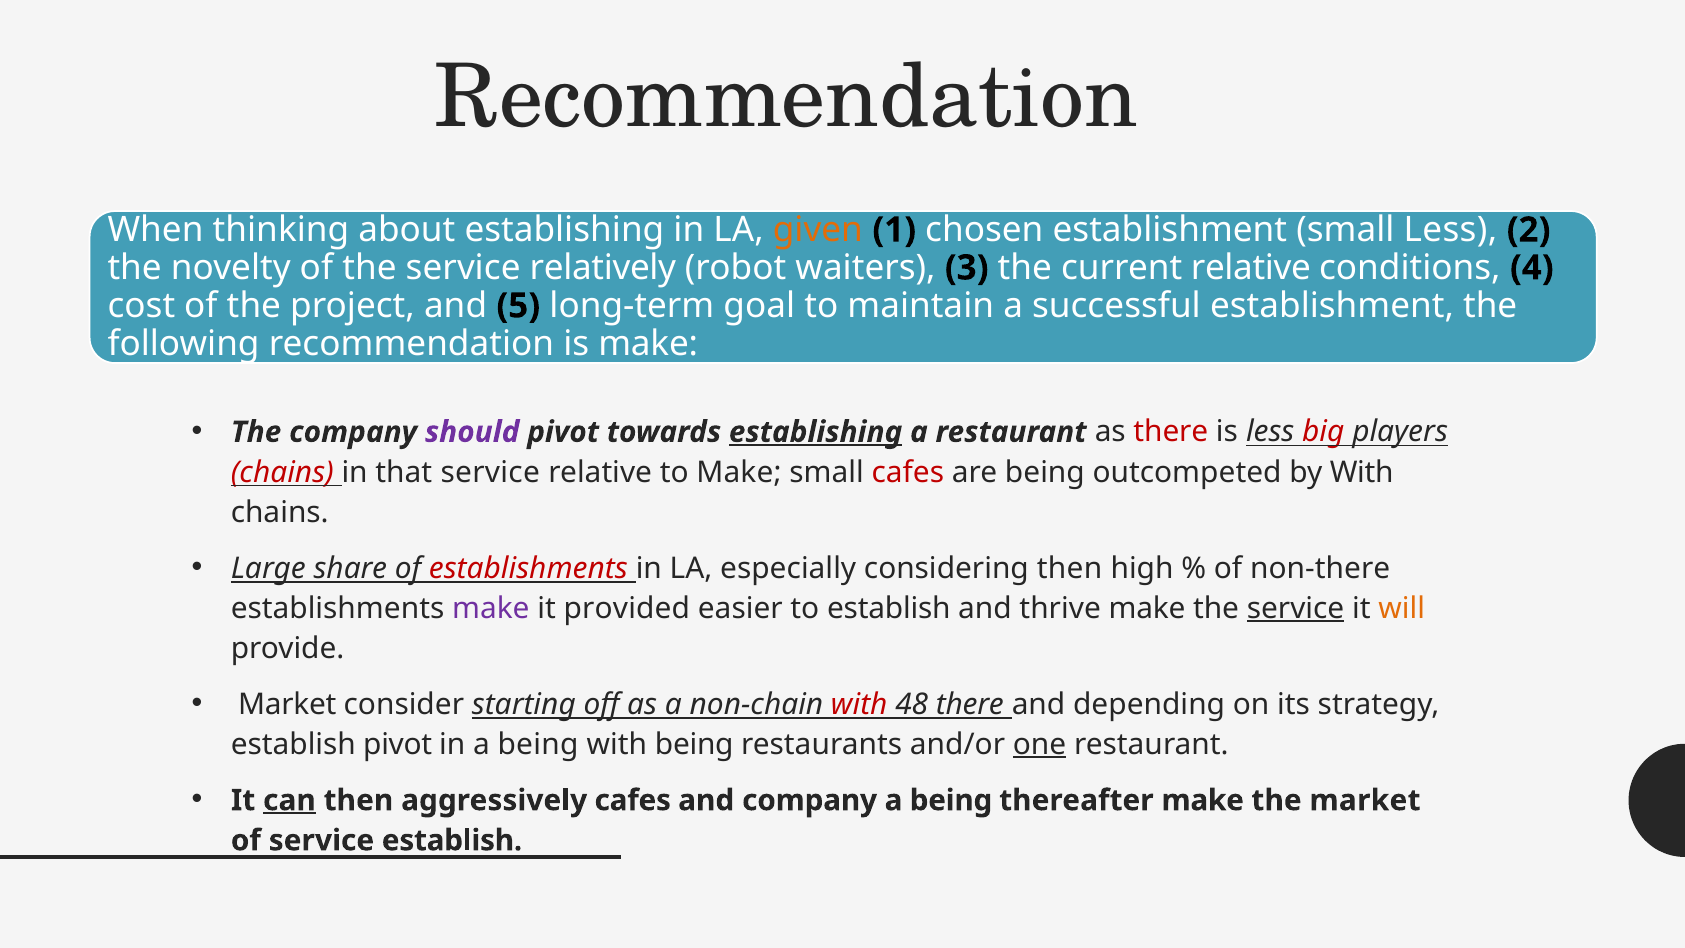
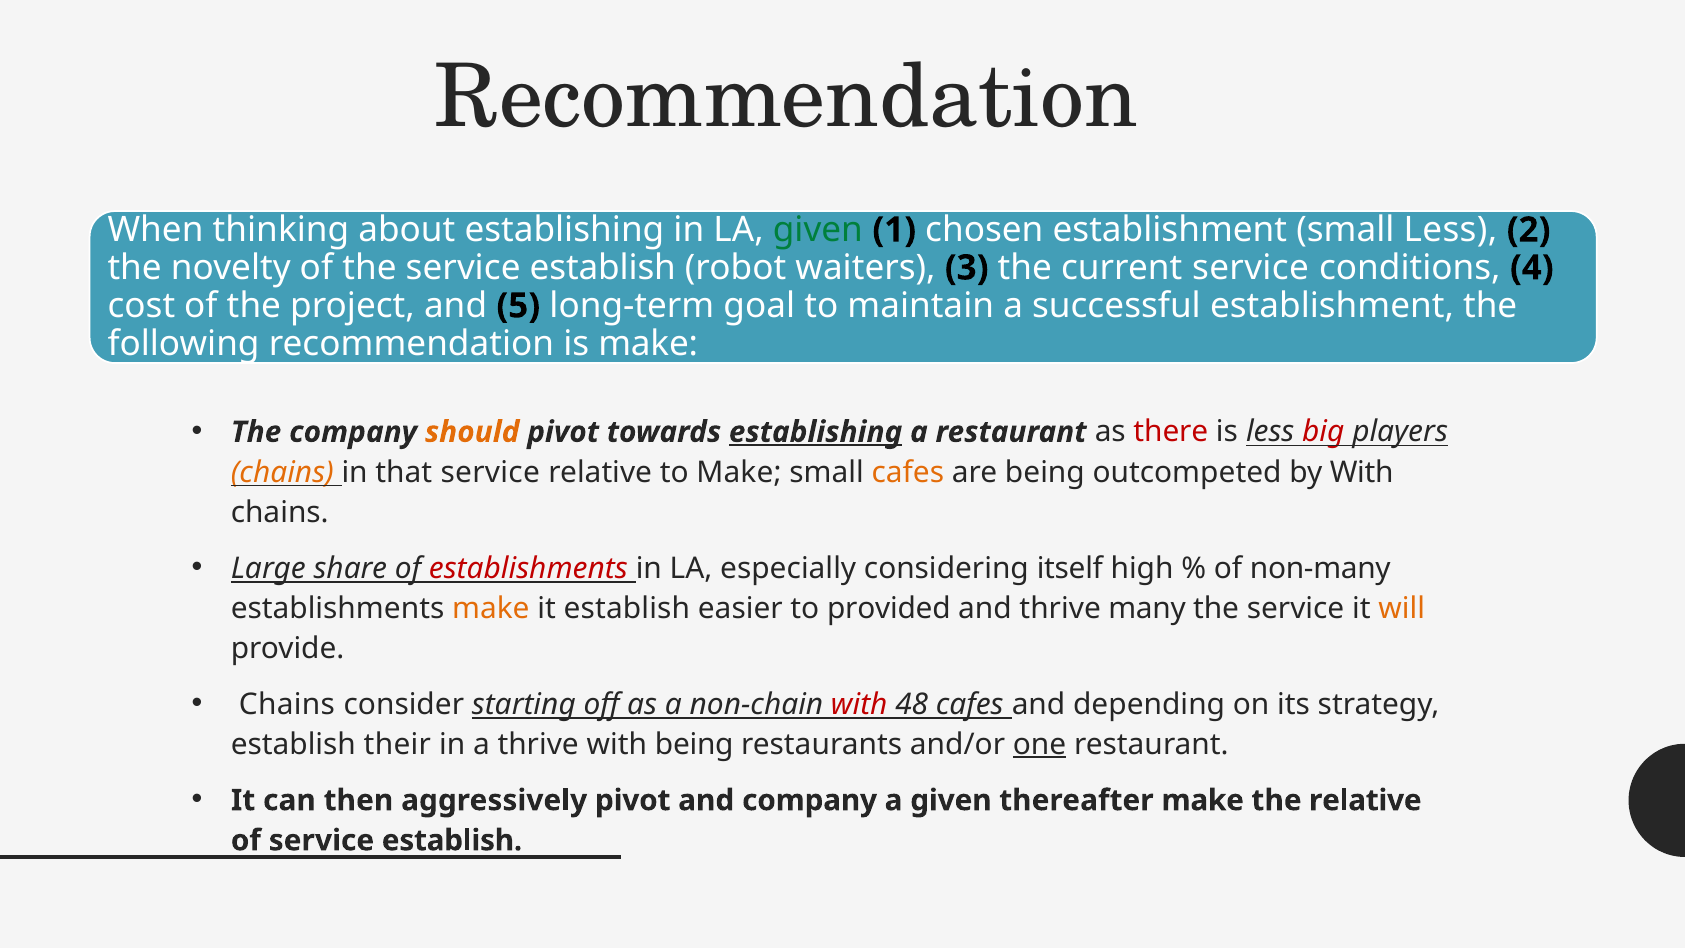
given colour: orange -> green (818, 230)
the service relatively: relatively -> establish (603, 268)
relative: relative -> service (1251, 268)
should colour: purple -> orange (472, 432)
chains colour: red -> orange (282, 472)
cafes colour: red -> orange (908, 472)
considering then: then -> itself (1070, 568)
non-there: non-there -> non-many (1320, 568)
make colour: purple -> orange (491, 608)
it provided: provided -> establish (627, 608)
to establish: establish -> provided (889, 608)
thrive make: make -> many (1147, 608)
service underline: present -> none (1296, 608)
Market: Market -> Chains (287, 704)
48 there: there -> cafes (970, 704)
establish pivot: pivot -> their (397, 744)
in a being: being -> thrive (538, 744)
can underline: present -> none (289, 800)
aggressively cafes: cafes -> pivot (633, 800)
being: being -> given (951, 800)
the market: market -> relative (1365, 800)
